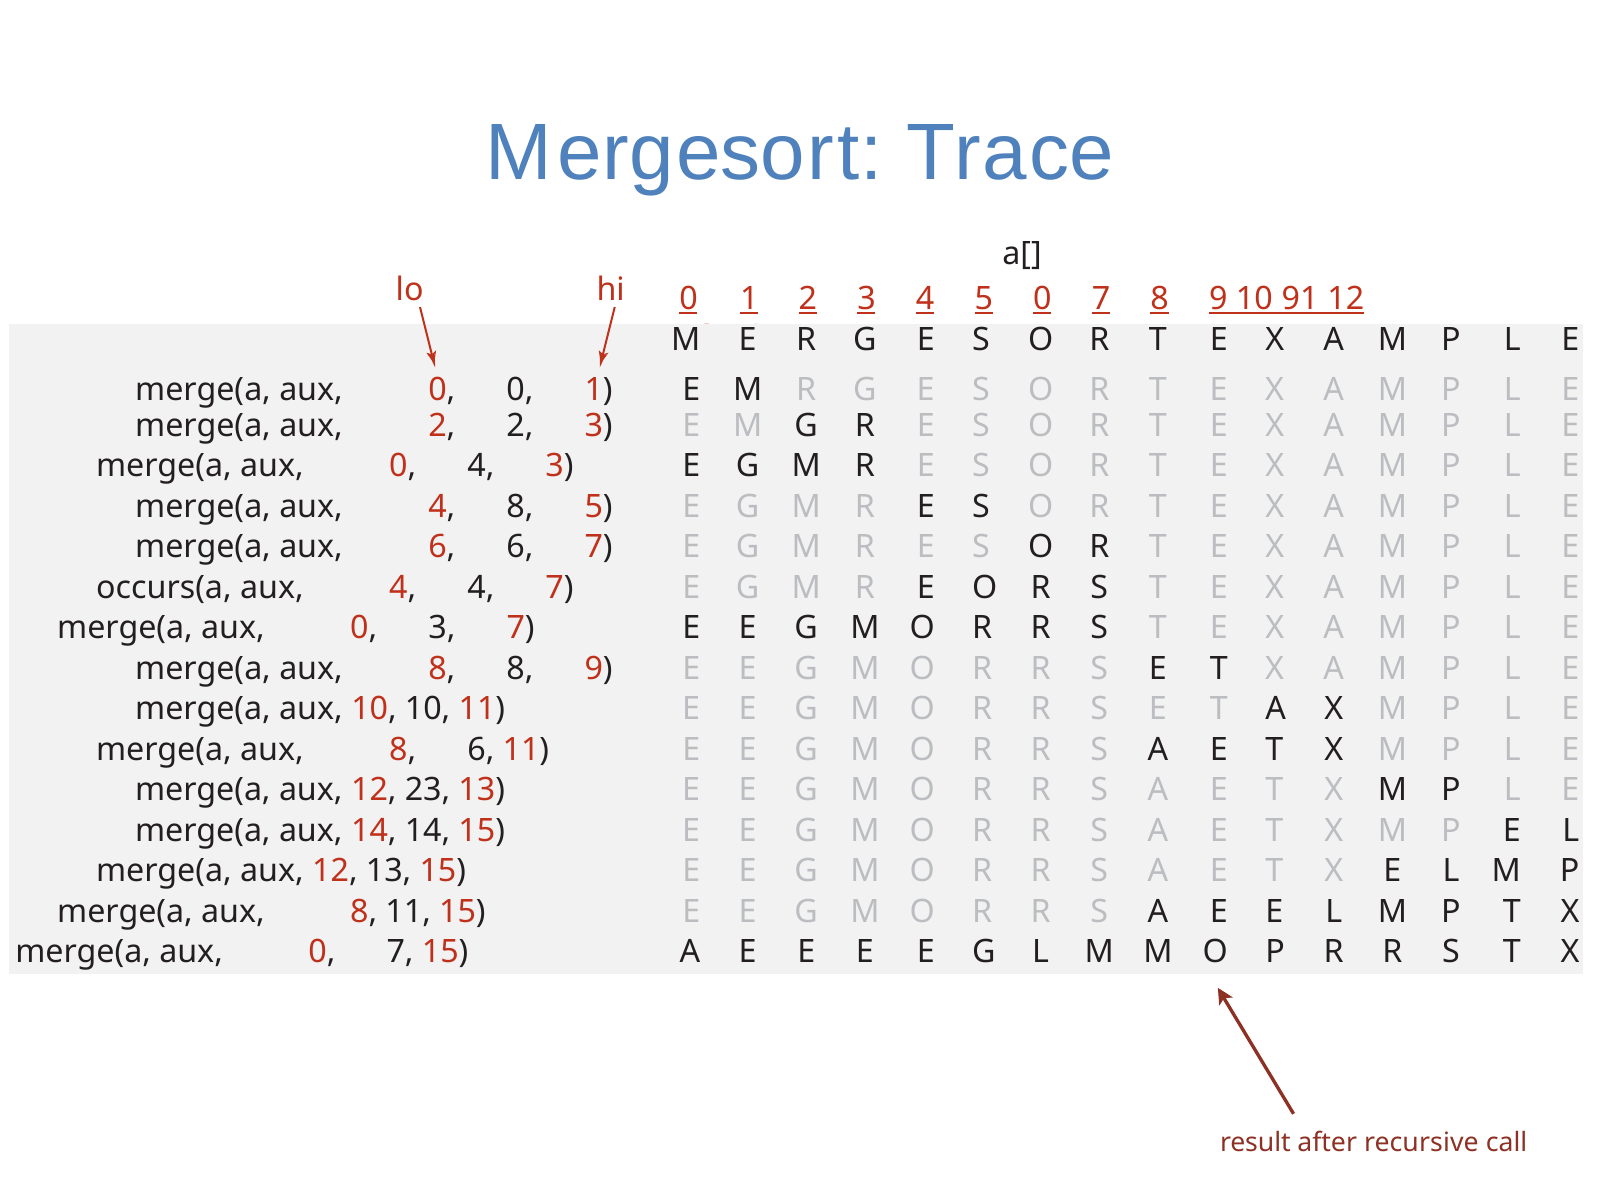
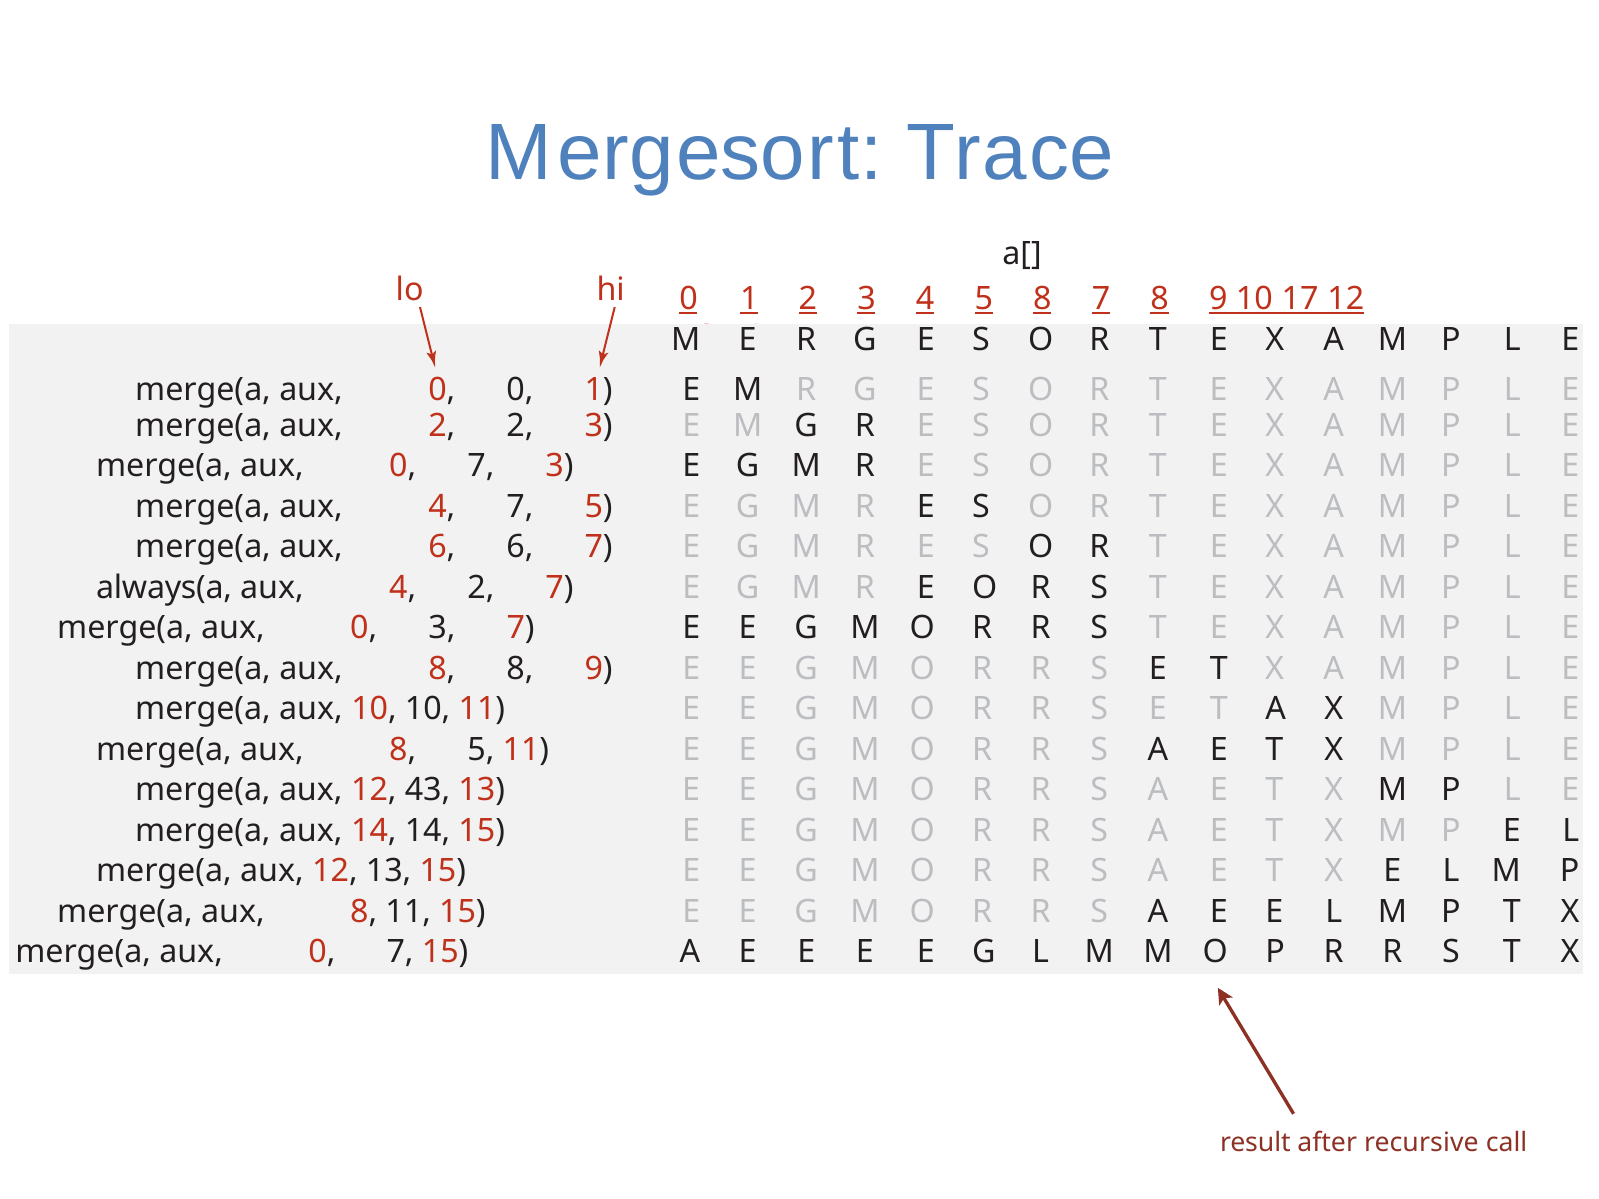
5 0: 0 -> 8 (1042, 299)
91: 91 -> 17 (1300, 299)
4: 4 -> 7 (481, 466)
4 8: 8 -> 7 (520, 507)
occurs(a: occurs(a -> always(a (164, 588)
4 4: 4 -> 2 (481, 588)
8 6: 6 -> 5 (481, 750)
23: 23 -> 43 (428, 790)
